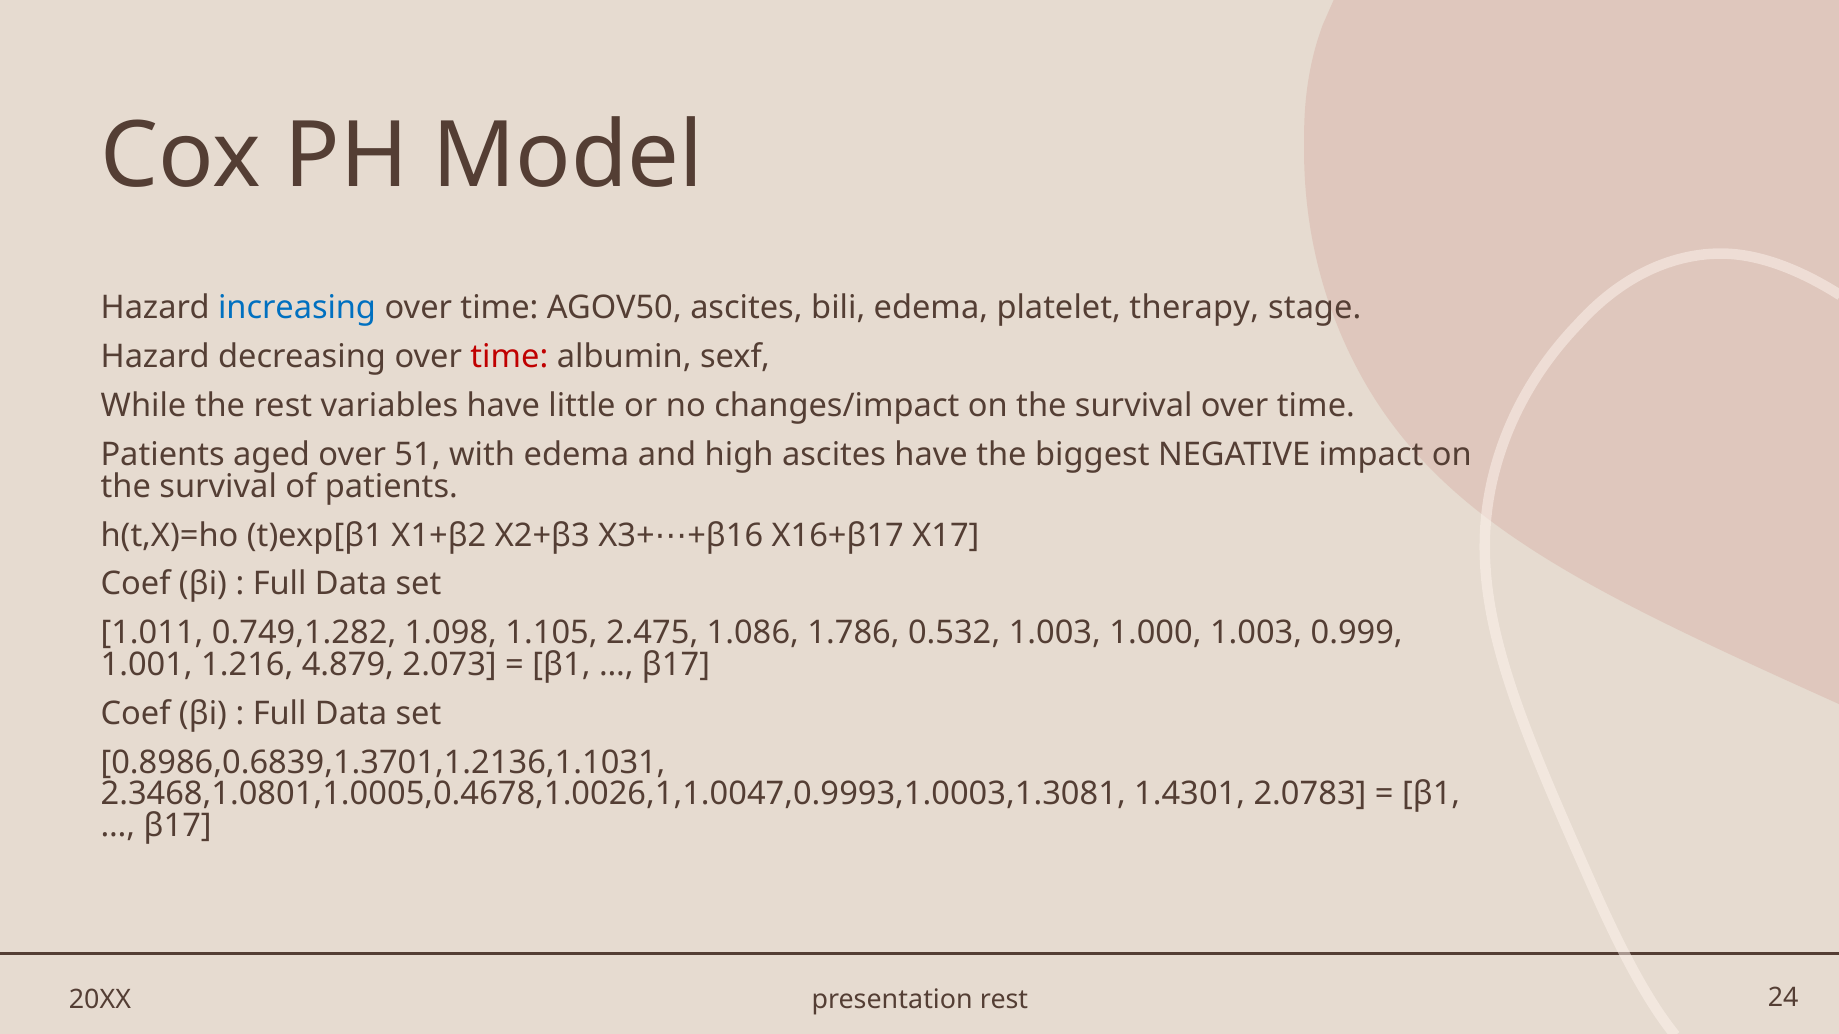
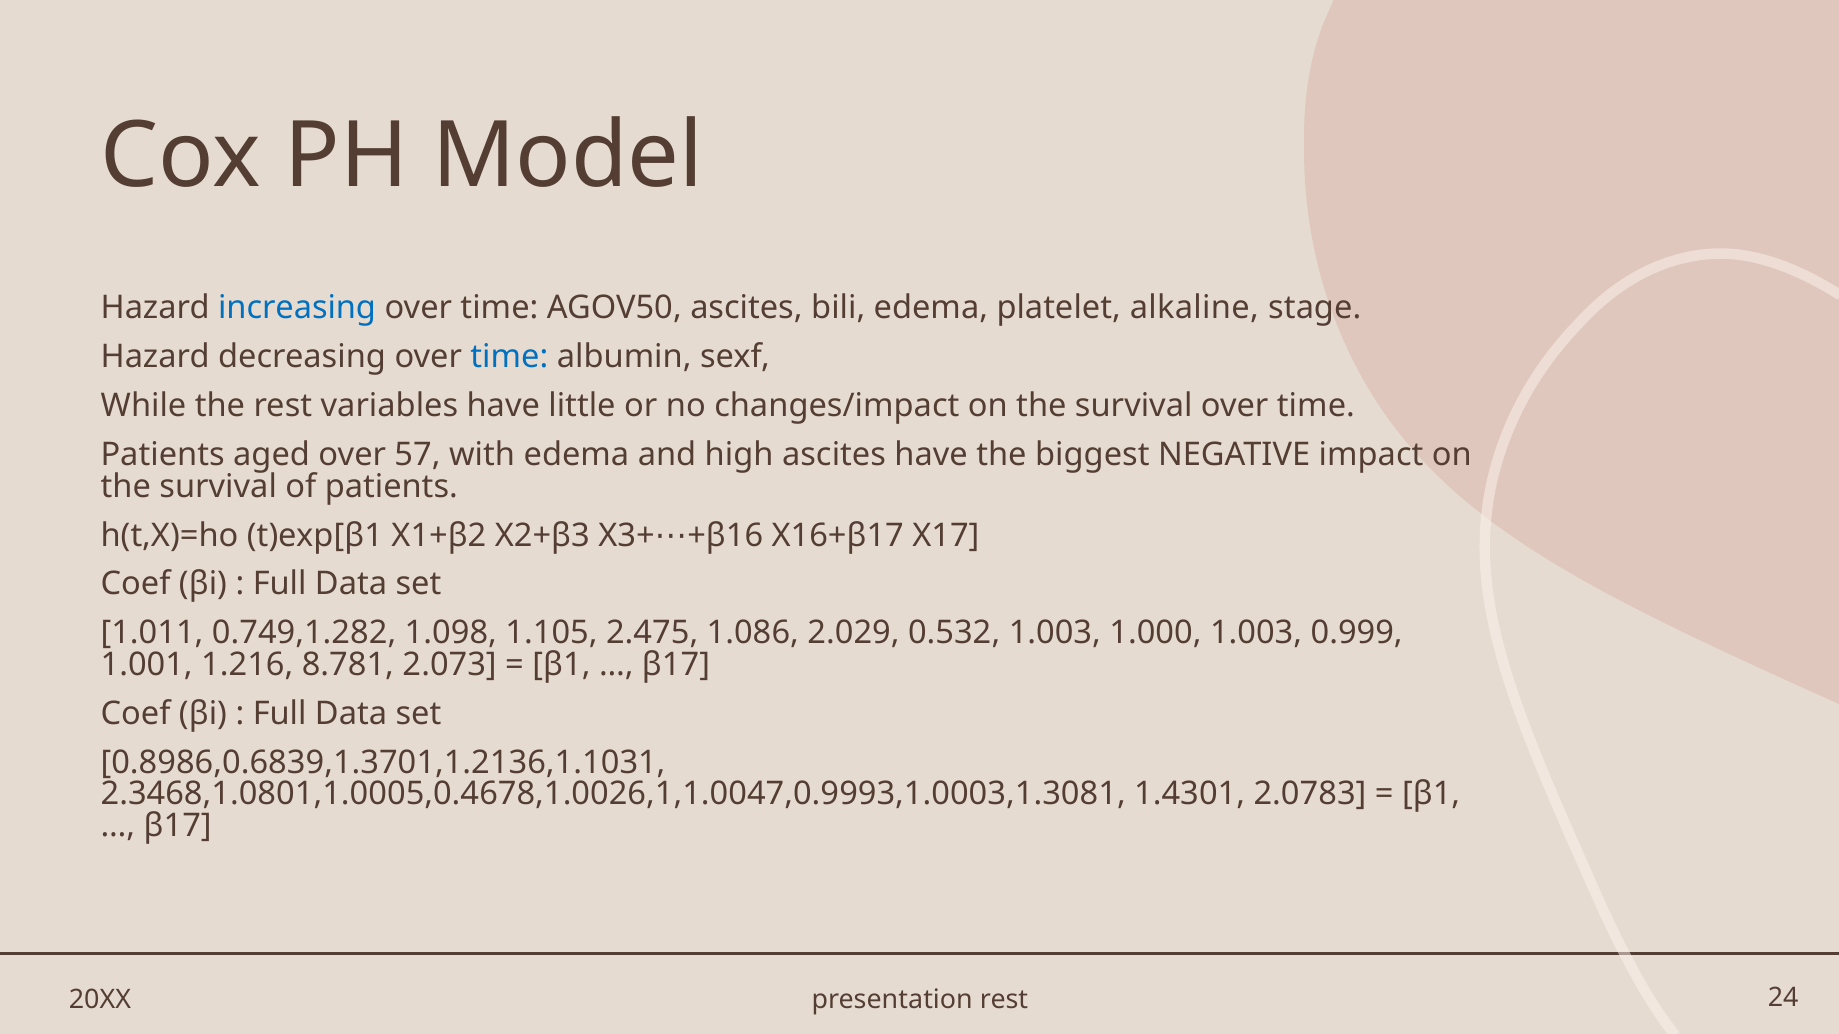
therapy: therapy -> alkaline (1194, 308)
time colour: red -> blue (509, 357)
51: 51 -> 57 (418, 455)
1.786: 1.786 -> 2.029 (854, 633)
4.879: 4.879 -> 8.781 (348, 665)
